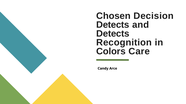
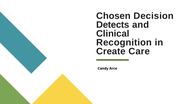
Detects: Detects -> Clinical (113, 34)
Colors: Colors -> Create (111, 52)
